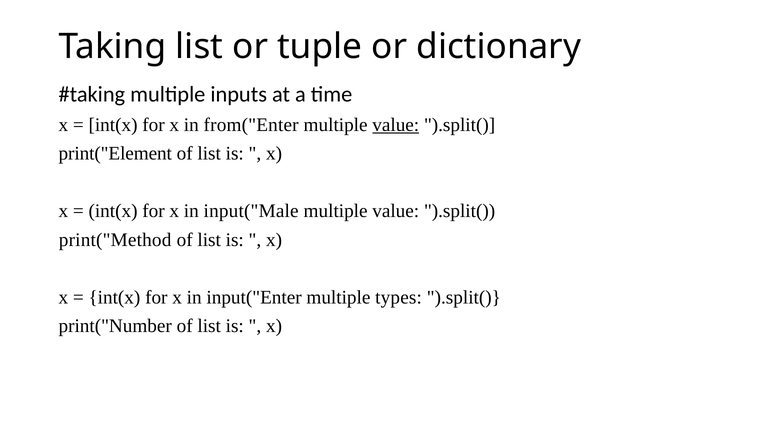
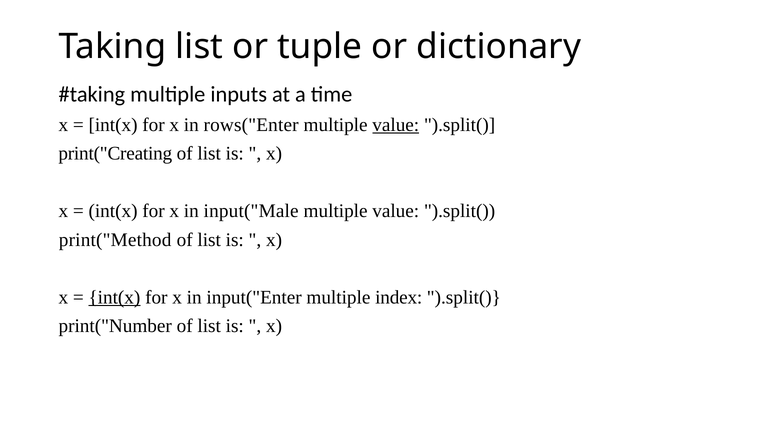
from("Enter: from("Enter -> rows("Enter (251, 125)
print("Element: print("Element -> print("Creating (115, 154)
int(x underline: none -> present (114, 297)
types: types -> index (399, 297)
